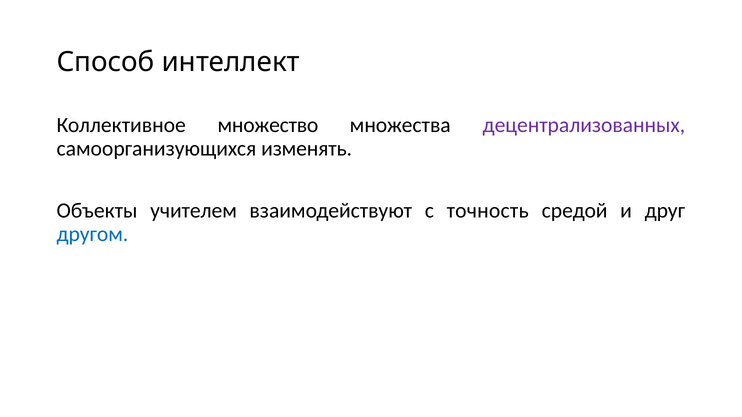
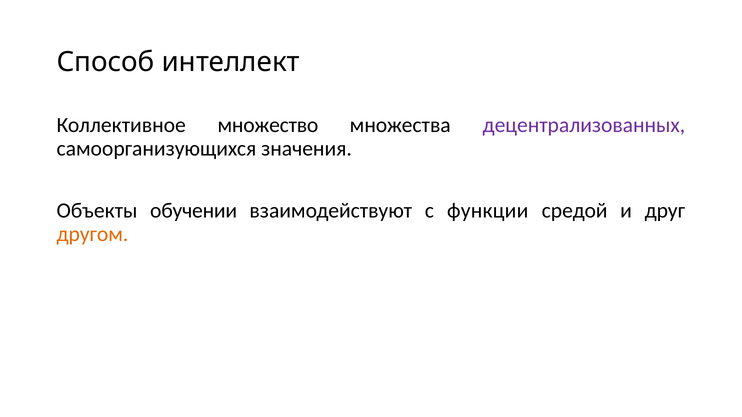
изменять: изменять -> значения (307, 149)
учителем: учителем -> обучении (194, 211)
точность: точность -> функции (488, 211)
другом colour: blue -> orange (92, 234)
